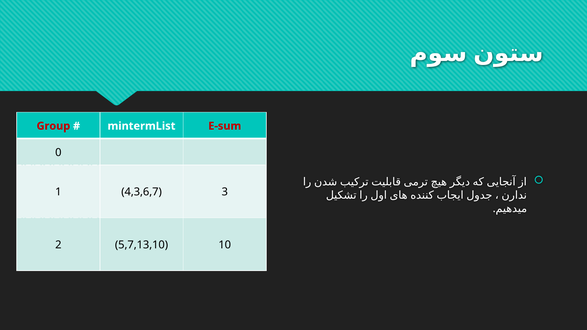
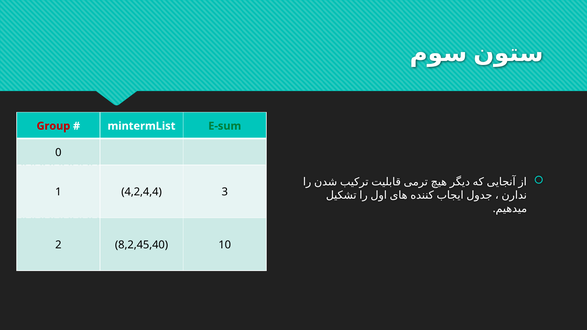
E-sum colour: red -> green (225, 126)
4,3,6,7: 4,3,6,7 -> 4,2,4,4 (142, 192)
5,7,13,10: 5,7,13,10 -> 8,2,45,40 (142, 245)
